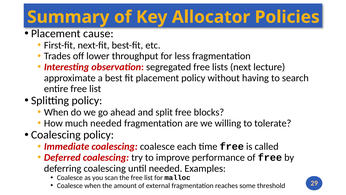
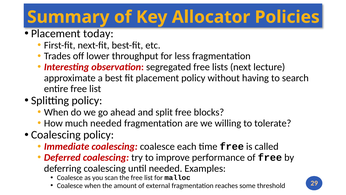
cause: cause -> today (98, 33)
